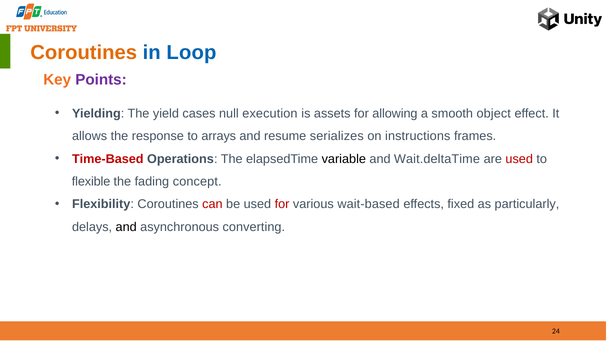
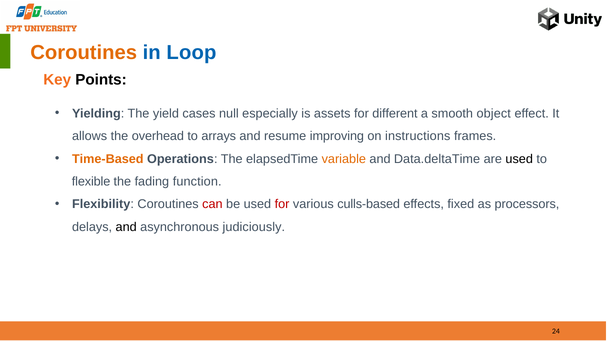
Points colour: purple -> black (101, 80)
execution: execution -> especially (270, 114)
allowing: allowing -> different (395, 114)
response: response -> overhead (158, 136)
serializes: serializes -> improving (337, 136)
Time-Based colour: red -> orange (108, 159)
variable colour: black -> orange (344, 159)
Wait.deltaTime: Wait.deltaTime -> Data.deltaTime (437, 159)
used colour: red -> black (519, 159)
concept: concept -> function (197, 182)
wait-based: wait-based -> culls-based (369, 205)
particularly: particularly -> processors (527, 205)
converting: converting -> judiciously (254, 227)
